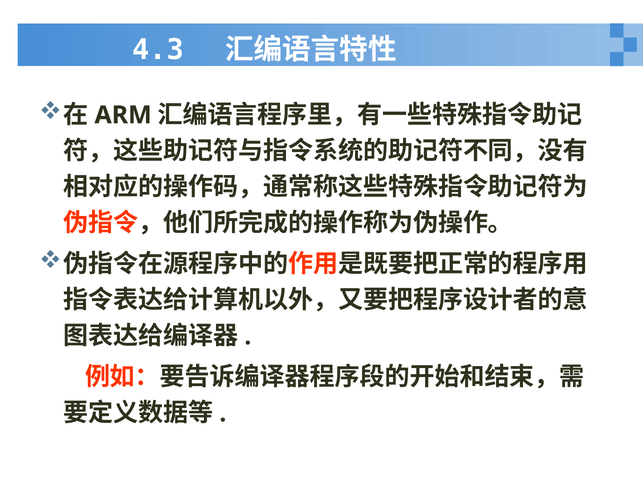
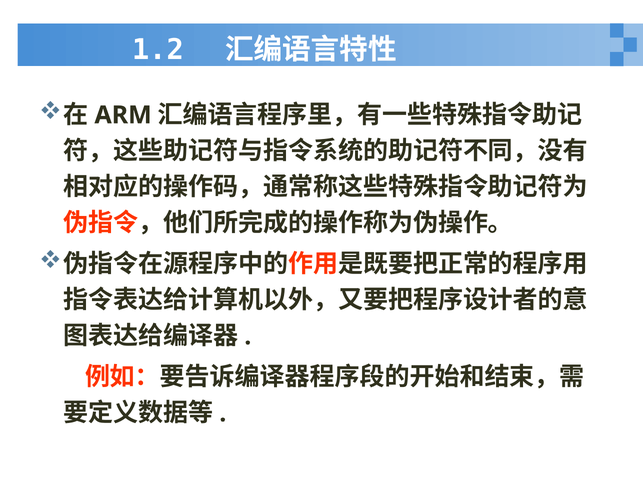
4.3: 4.3 -> 1.2 (158, 50)
